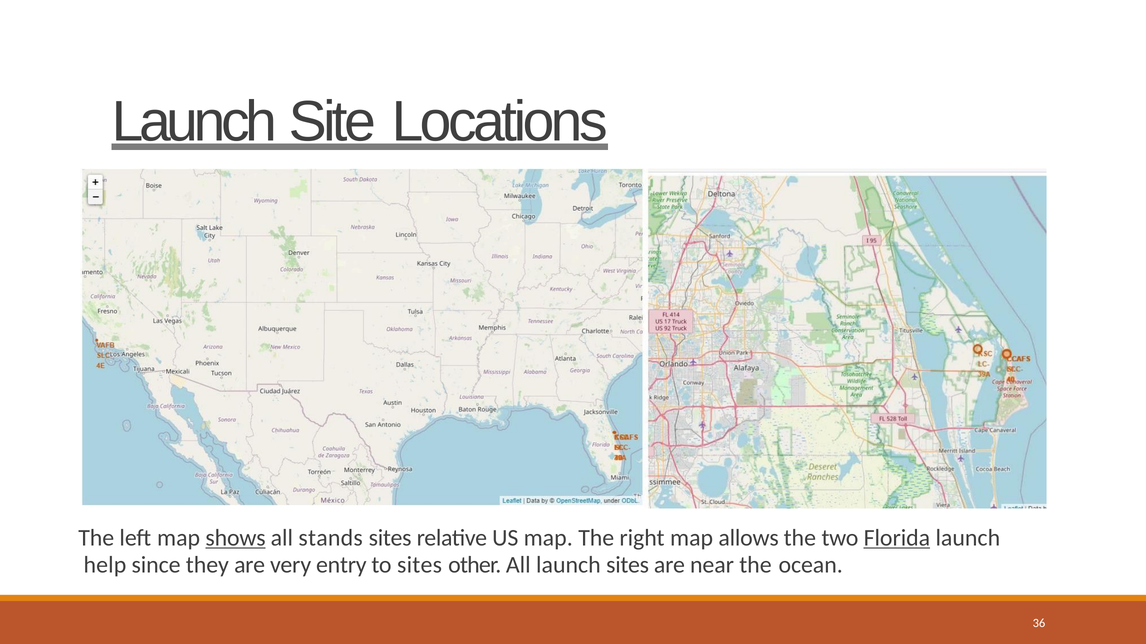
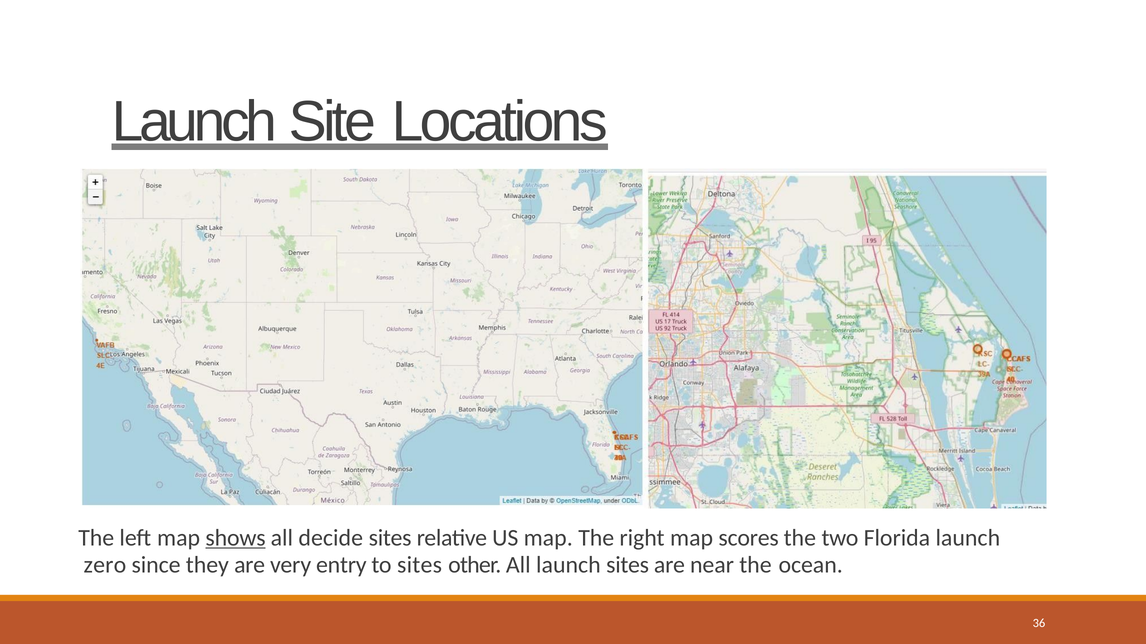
stands: stands -> decide (331, 538)
allows: allows -> scores (749, 538)
Florida underline: present -> none (897, 538)
help: help -> zero (105, 566)
